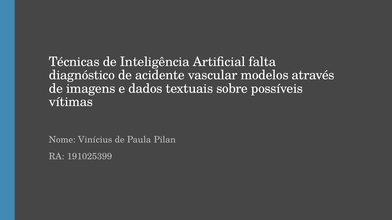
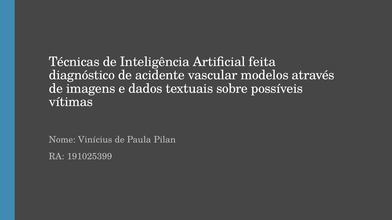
falta: falta -> feita (262, 62)
